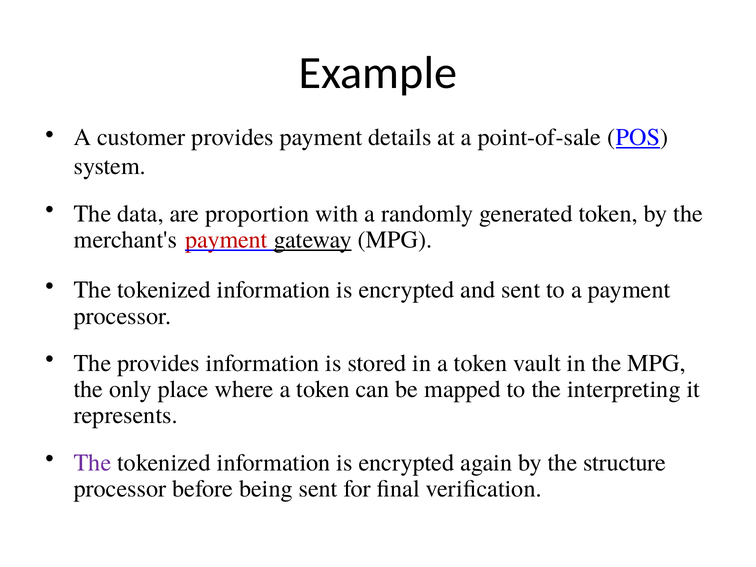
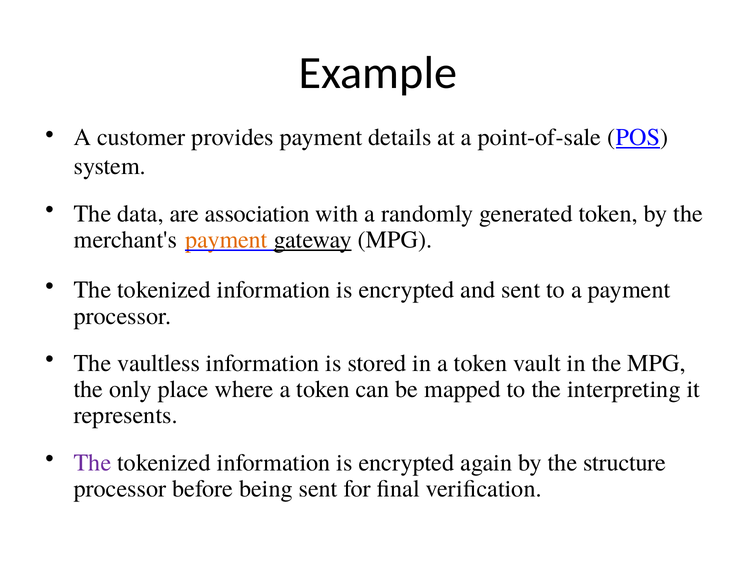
proportion: proportion -> association (257, 214)
payment colour: red -> orange (226, 240)
The provides: provides -> vaultless (159, 363)
